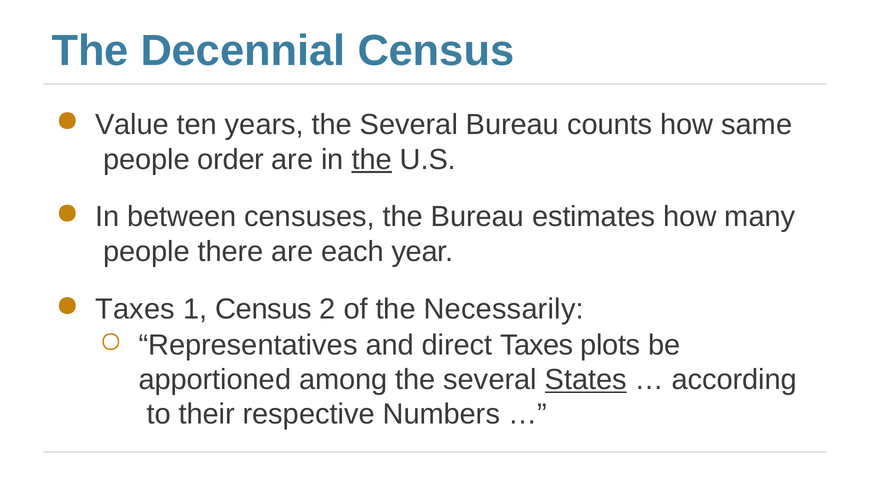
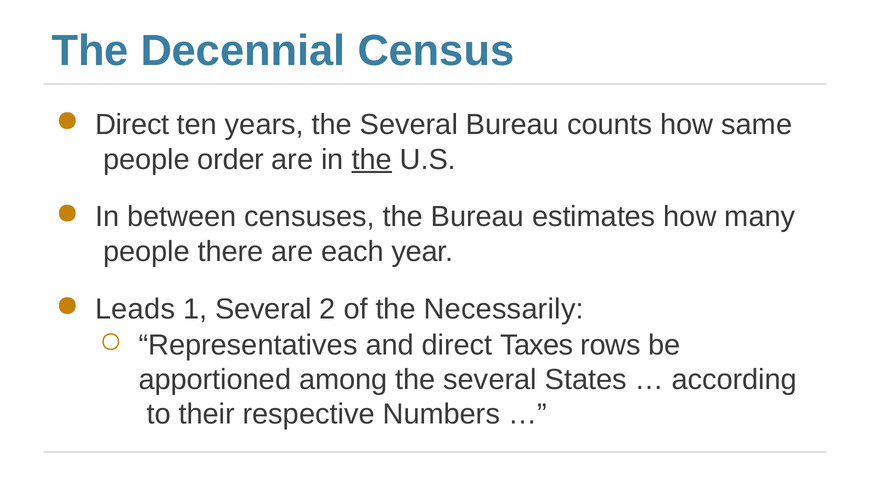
Value: Value -> Direct (132, 124)
Taxes: Taxes -> Leads (135, 309)
1 Census: Census -> Several (263, 309)
plots: plots -> rows (610, 345)
States underline: present -> none (586, 379)
